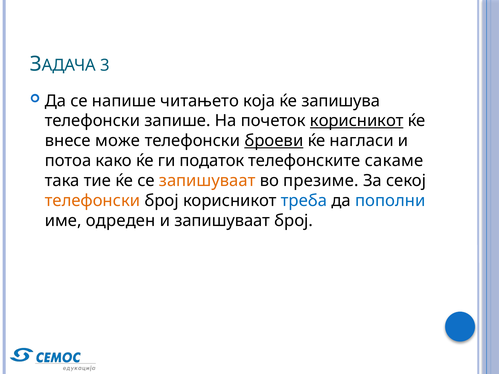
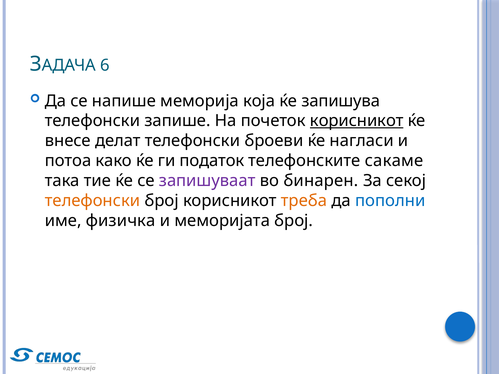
3: 3 -> 6 (105, 65)
читањето: читањето -> меморија (200, 101)
може: може -> делат (118, 141)
броеви underline: present -> none (274, 141)
запишуваат colour: orange -> purple (207, 181)
презиме: презиме -> бинарен (321, 181)
треба colour: blue -> orange (304, 201)
одреден: одреден -> физичка (121, 221)
и запишуваат: запишуваат -> меморијата (222, 221)
